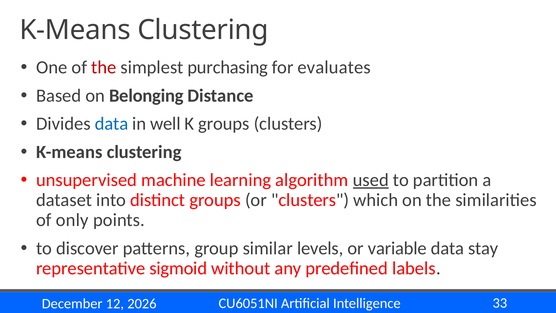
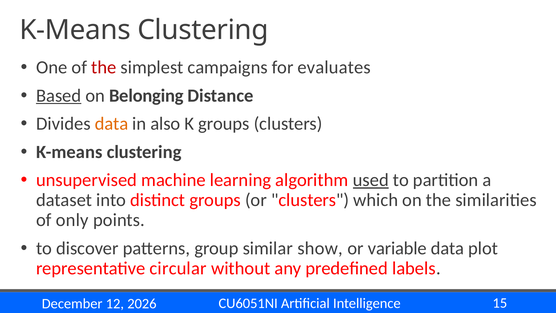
purchasing: purchasing -> campaigns (228, 67)
Based underline: none -> present (59, 96)
data colour: blue -> orange (112, 124)
well: well -> also (165, 124)
levels: levels -> show (320, 248)
stay: stay -> plot (483, 248)
sigmoid: sigmoid -> circular (178, 268)
33: 33 -> 15 (500, 303)
